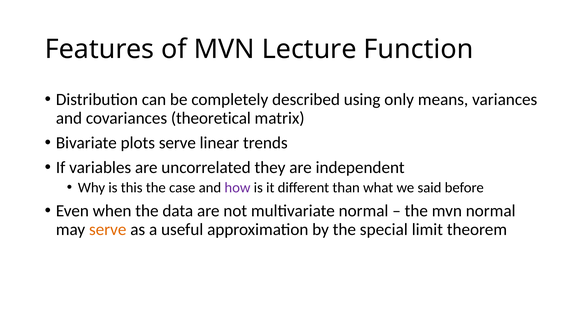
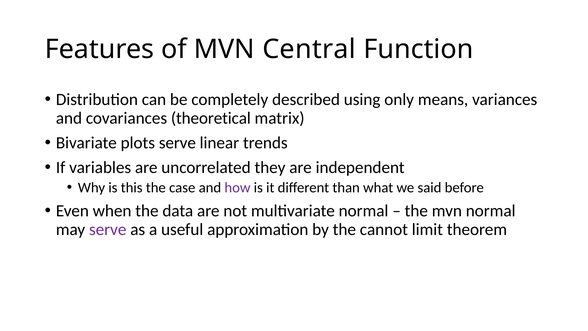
Lecture: Lecture -> Central (309, 49)
serve colour: orange -> purple (108, 229)
special: special -> cannot (384, 229)
